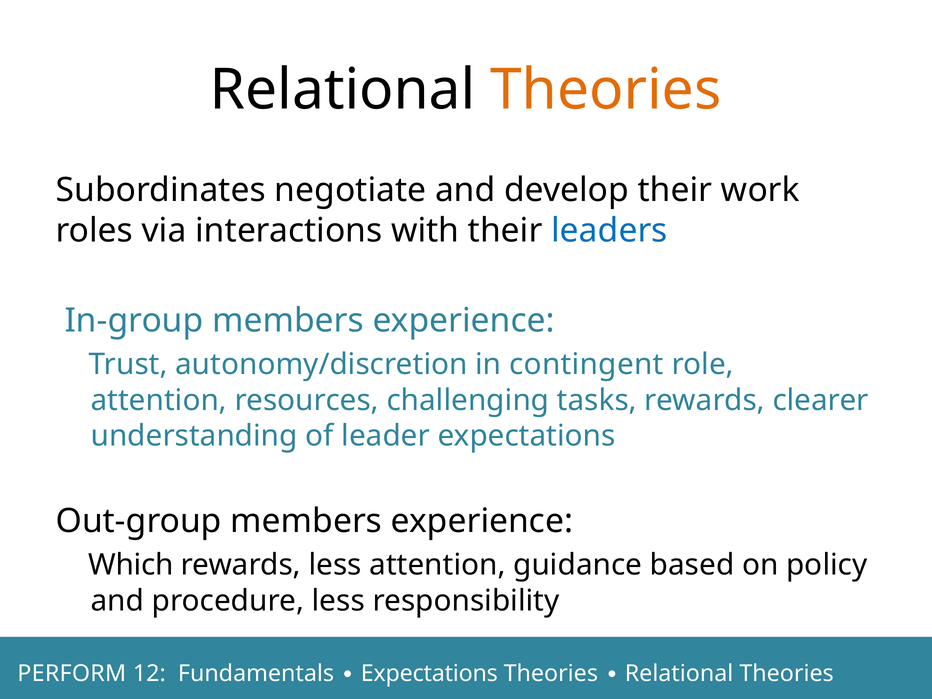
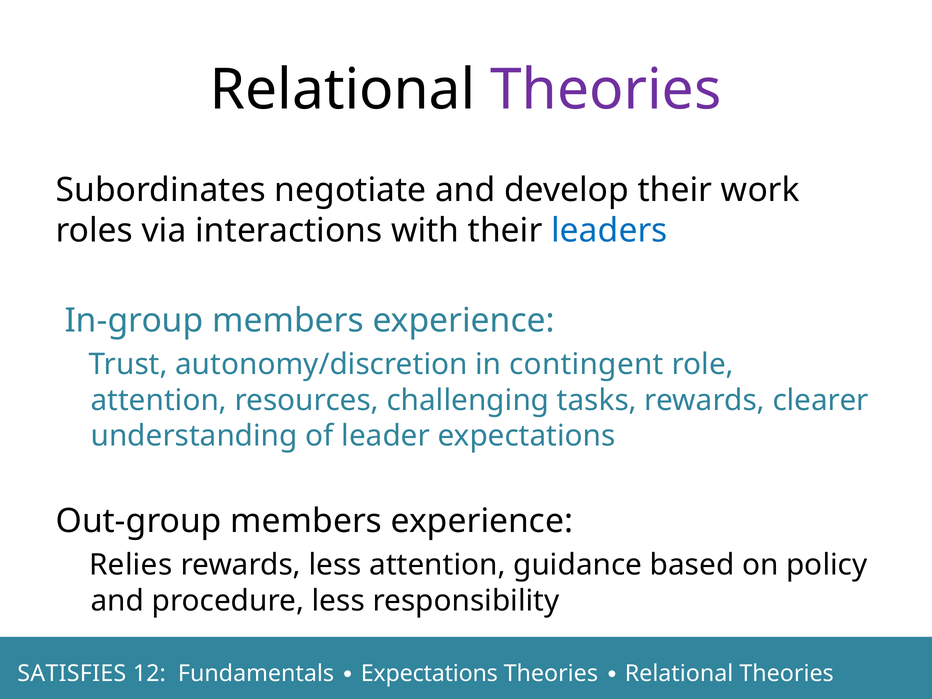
Theories colour: orange -> purple (606, 90)
Which: Which -> Relies (131, 565)
PERFORM: PERFORM -> SATISFIES (72, 674)
